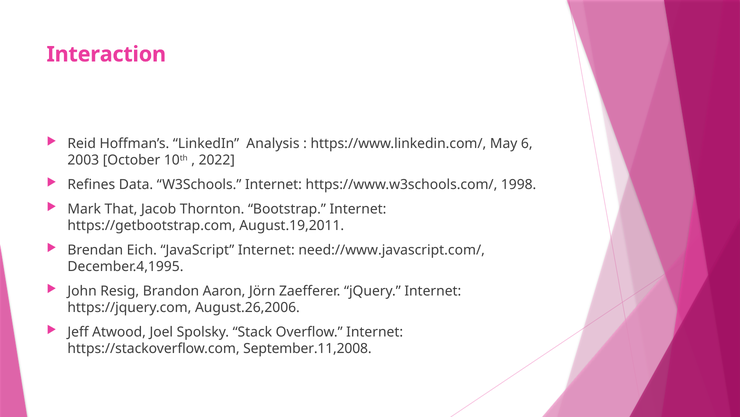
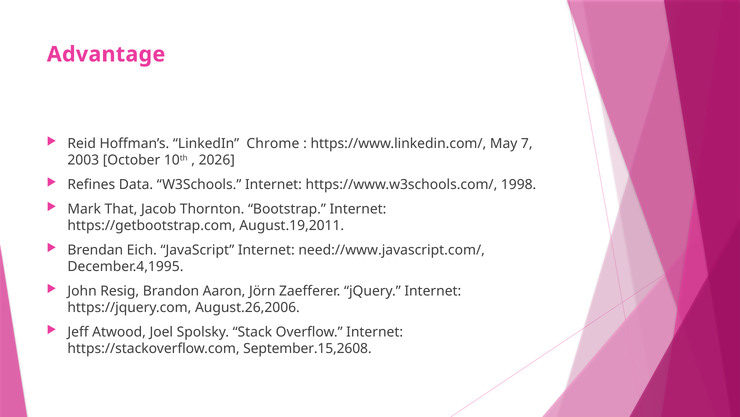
Interaction: Interaction -> Advantage (106, 54)
Analysis: Analysis -> Chrome (273, 143)
6: 6 -> 7 (527, 143)
2022: 2022 -> 2026 (217, 160)
September.11,2008: September.11,2008 -> September.15,2608 (307, 348)
